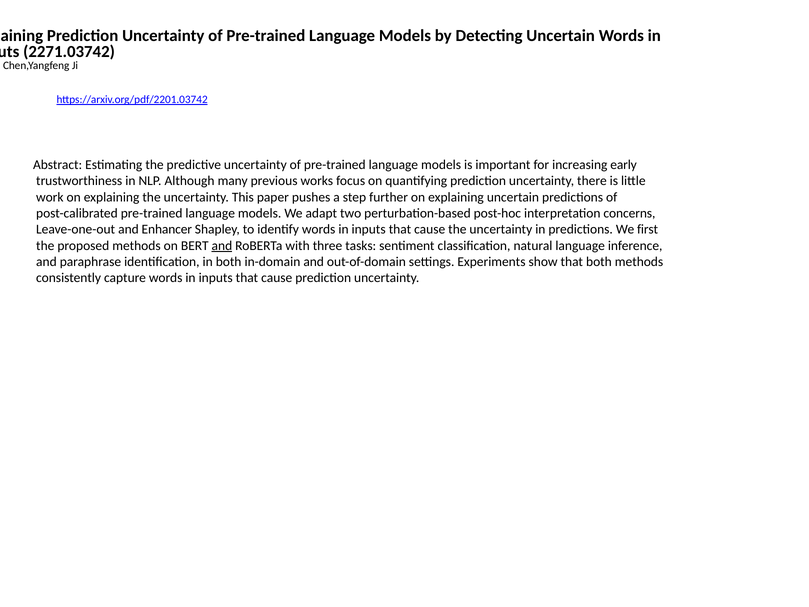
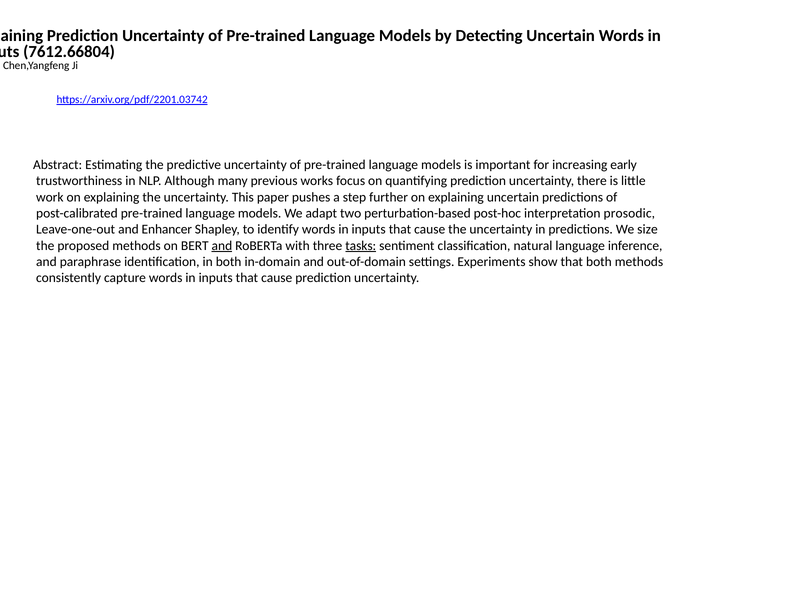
2271.03742: 2271.03742 -> 7612.66804 (69, 52)
concerns: concerns -> prosodic (629, 213)
first: first -> size (647, 229)
tasks underline: none -> present (361, 246)
